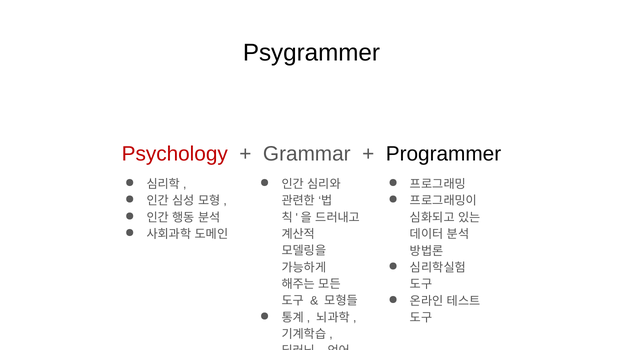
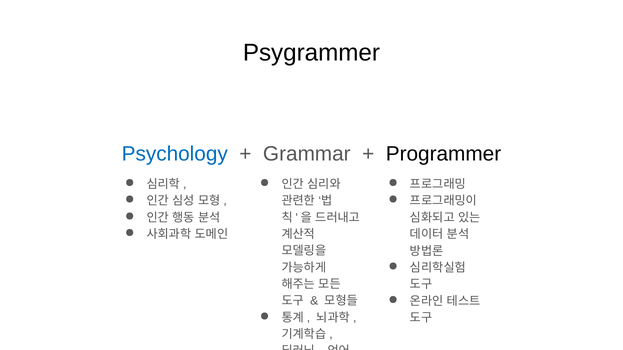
Psychology colour: red -> blue (175, 154)
